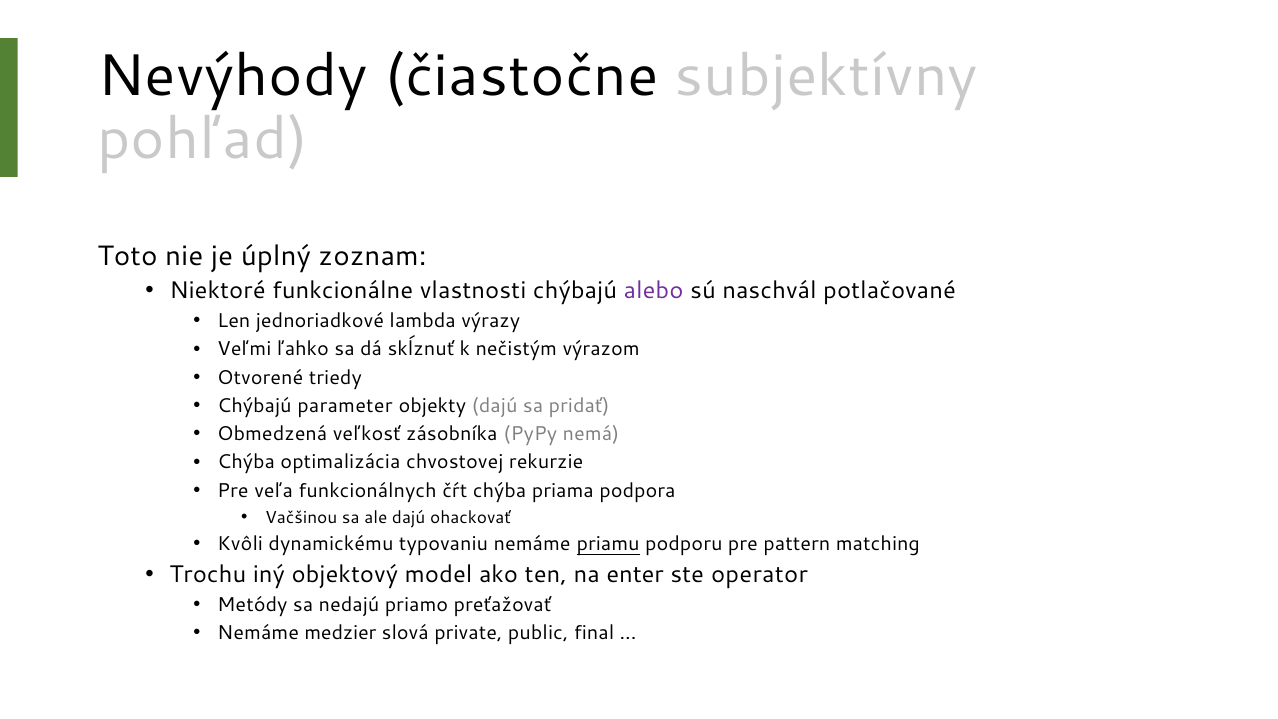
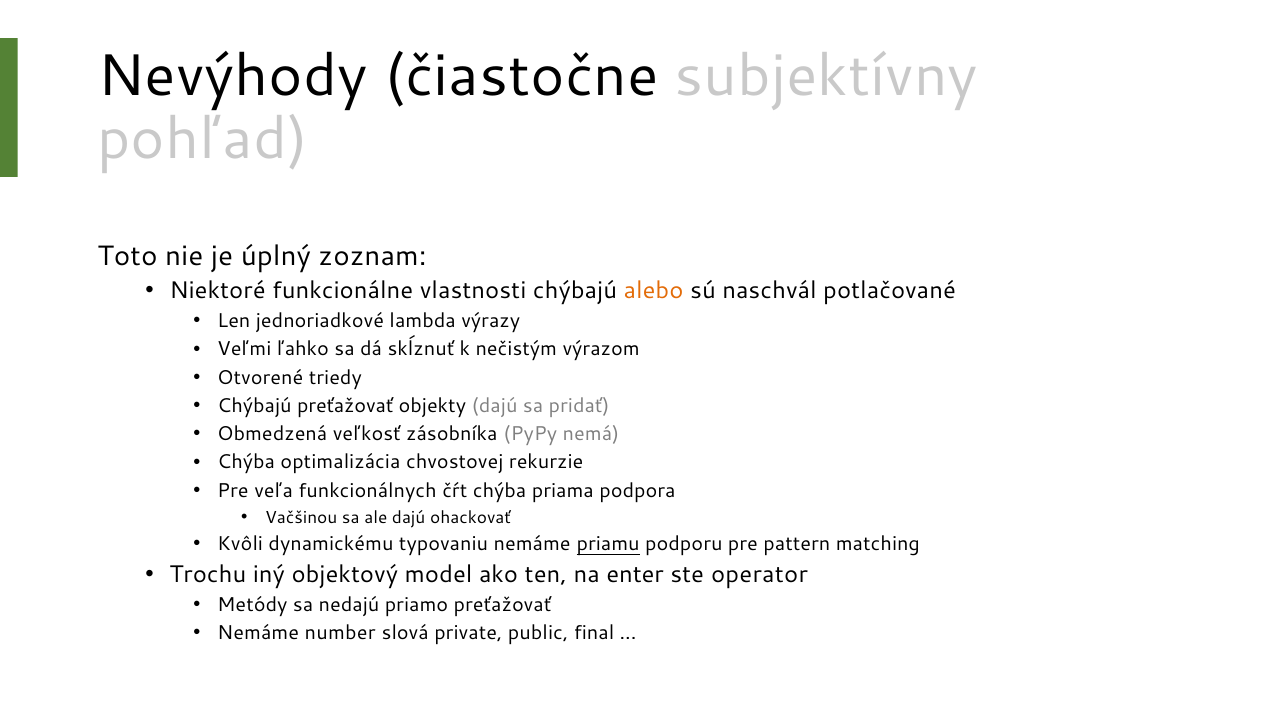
alebo colour: purple -> orange (654, 291)
Chýbajú parameter: parameter -> preťažovať (345, 406)
medzier: medzier -> number (340, 633)
